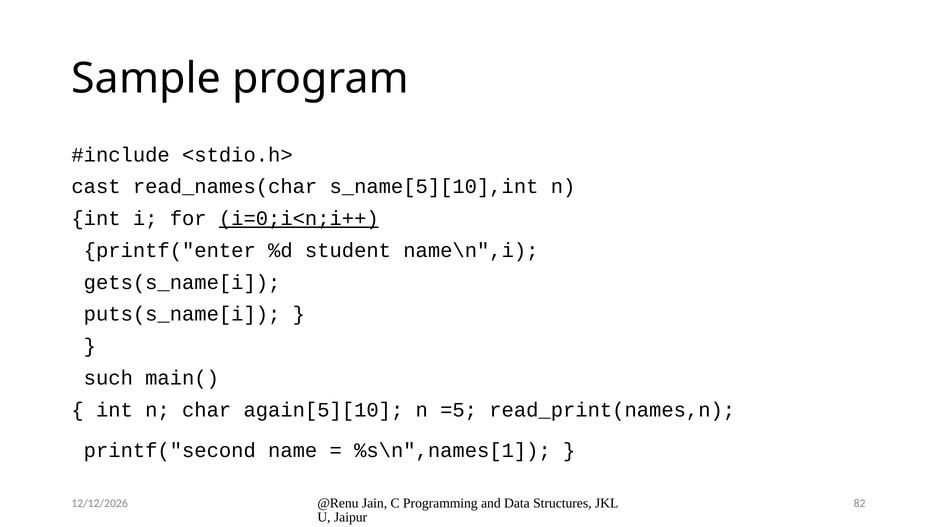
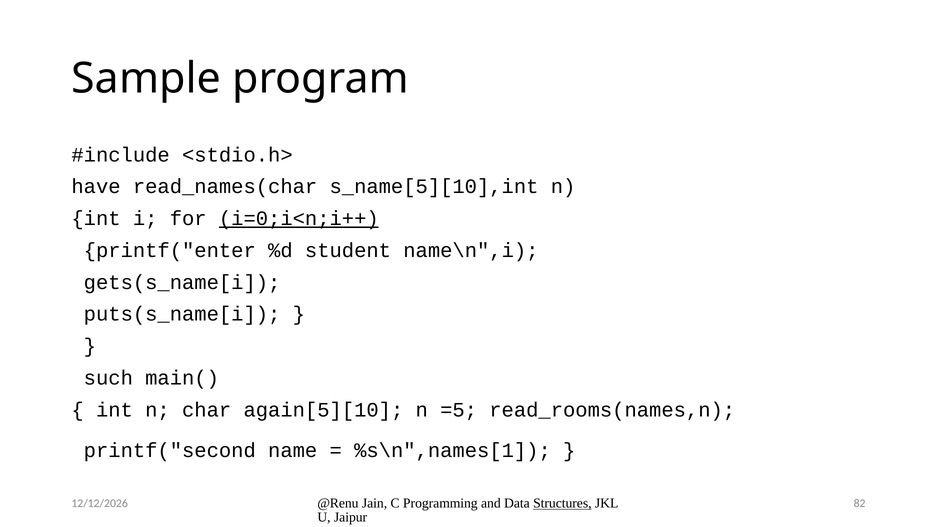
cast: cast -> have (96, 187)
read_print(names,n: read_print(names,n -> read_rooms(names,n (612, 410)
Structures underline: none -> present (562, 503)
